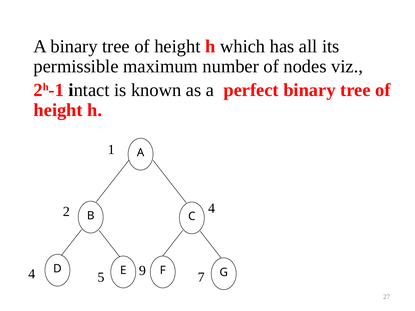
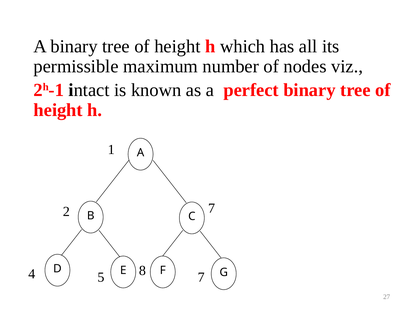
2 4: 4 -> 7 (212, 208)
9: 9 -> 8 (142, 271)
